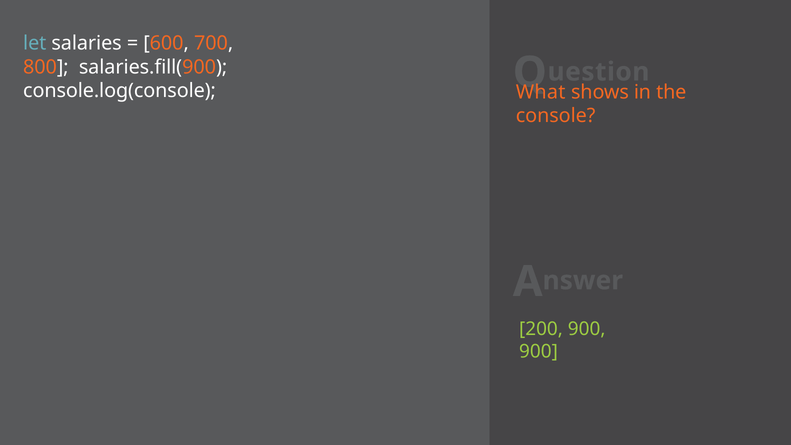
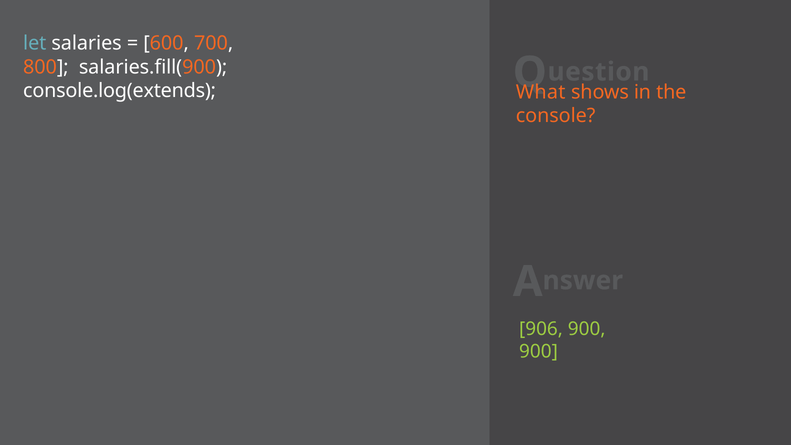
console.log(console: console.log(console -> console.log(extends (120, 91)
200: 200 -> 906 (541, 329)
